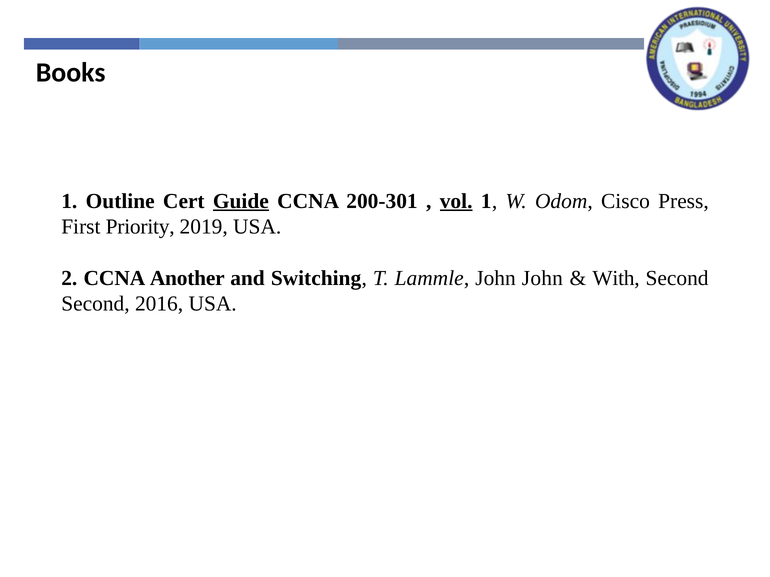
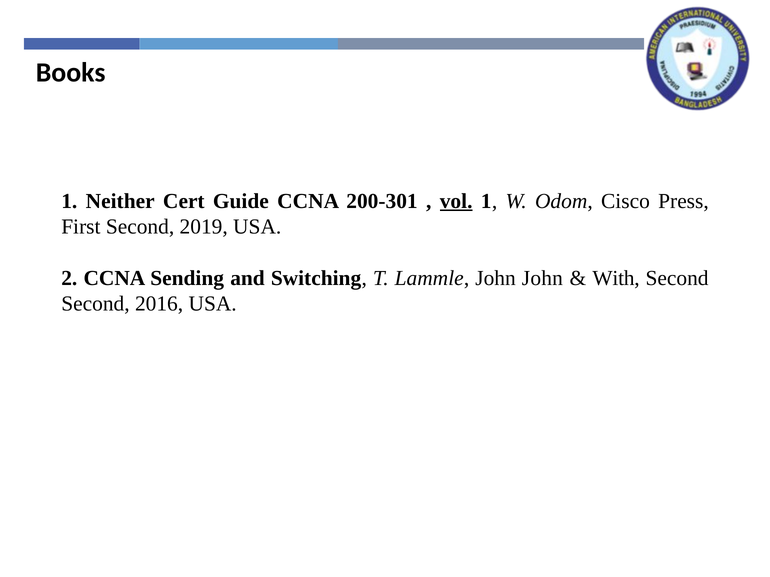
Outline: Outline -> Neither (120, 201)
Guide underline: present -> none (241, 201)
First Priority: Priority -> Second (140, 227)
Another: Another -> Sending (187, 278)
